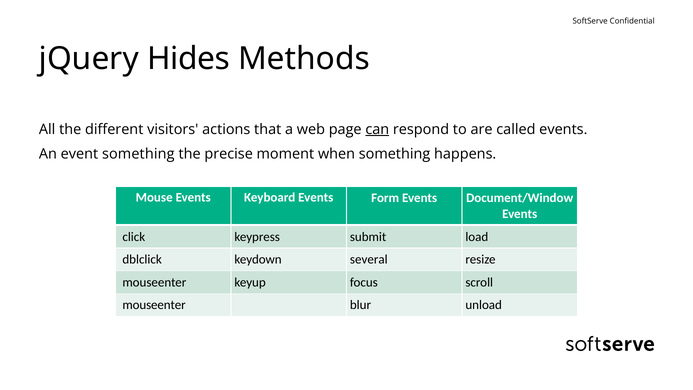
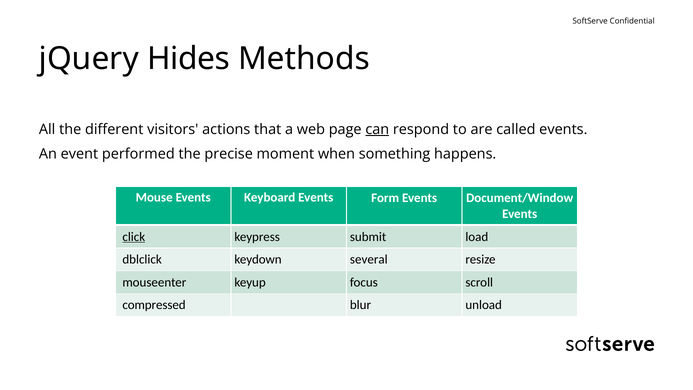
event something: something -> performed (138, 154)
click underline: none -> present (134, 237)
mouseenter: mouseenter -> compressed (154, 305)
